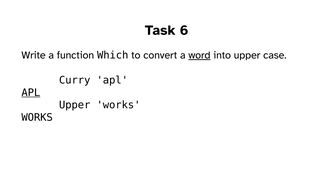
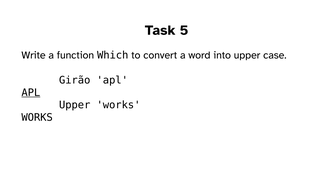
6: 6 -> 5 (184, 30)
word underline: present -> none (199, 55)
Curry: Curry -> Girão (75, 80)
